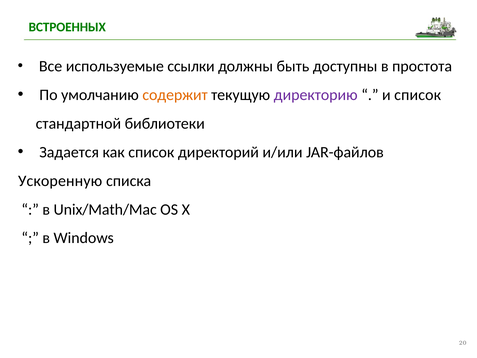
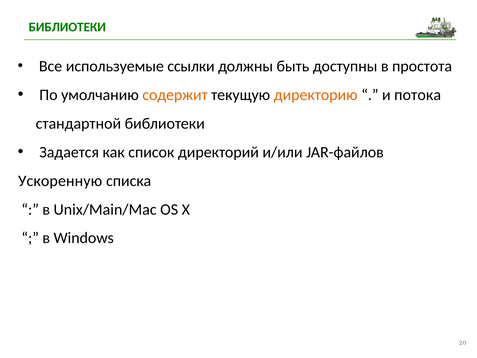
ВСТРОЕННЫХ: ВСТРОЕННЫХ -> БИБЛИОТЕКИ (67, 27)
директорию colour: purple -> orange (316, 95)
и список: список -> потока (418, 95)
Unix/Math/Mac: Unix/Math/Mac -> Unix/Main/Mac (105, 209)
